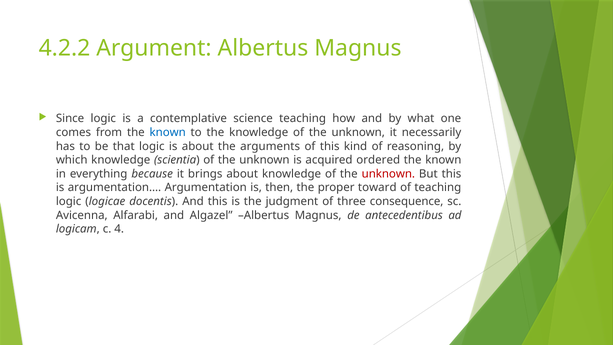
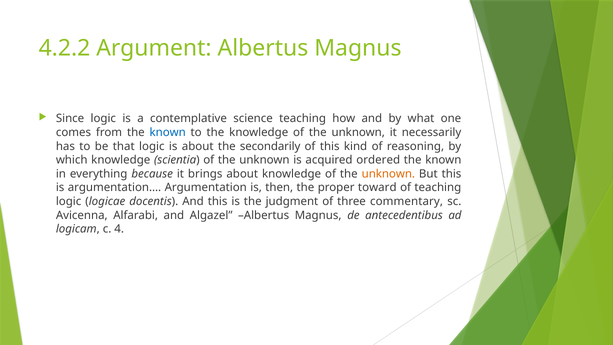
arguments: arguments -> secondarily (270, 146)
unknown colour: red -> orange (388, 174)
consequence: consequence -> commentary (407, 201)
